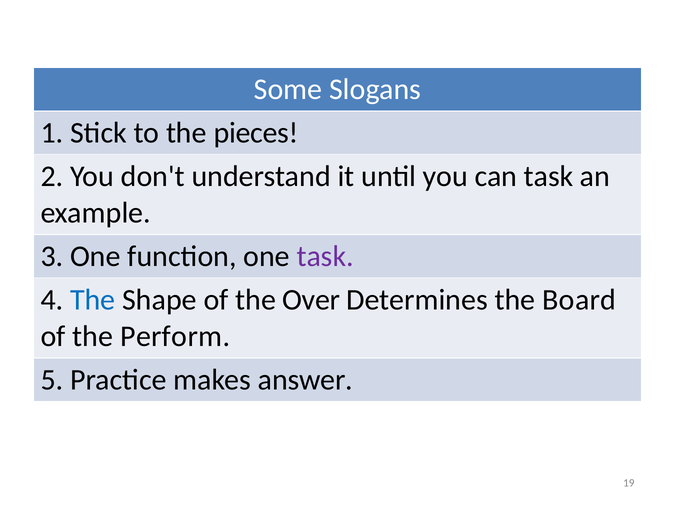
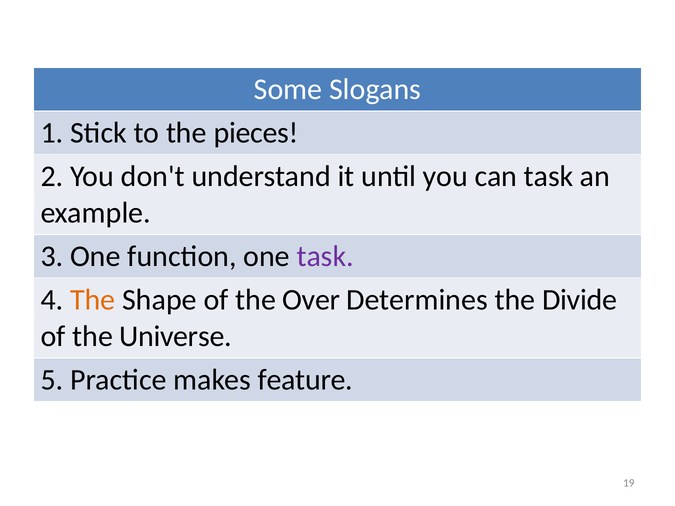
The colour: blue -> orange (93, 300)
Board: Board -> Divide (580, 300)
Perform: Perform -> Universe (175, 337)
answer: answer -> feature (305, 380)
